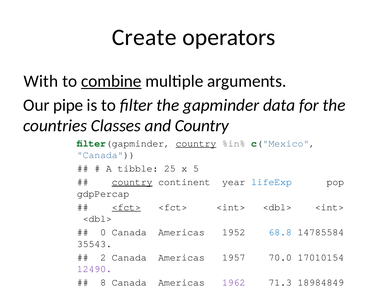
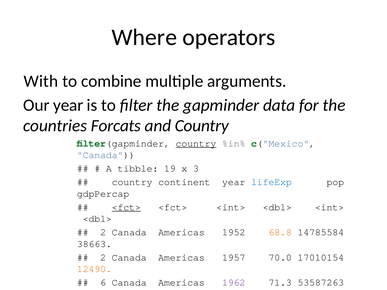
Create: Create -> Where (144, 37)
combine underline: present -> none (111, 81)
Our pipe: pipe -> year (68, 105)
Classes: Classes -> Forcats (116, 126)
25: 25 -> 19 (170, 169)
x 5: 5 -> 3 (196, 169)
country underline: present -> none (132, 182)
0: 0 -> 2 (103, 232)
68.8 colour: blue -> orange (280, 232)
35543: 35543 -> 38663 (94, 244)
12490 colour: purple -> orange (94, 269)
8: 8 -> 6 (103, 283)
18984849: 18984849 -> 53587263 (321, 283)
